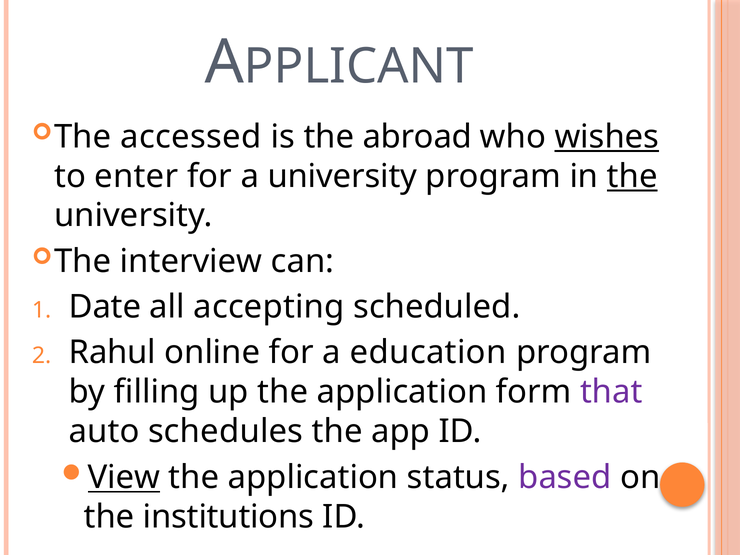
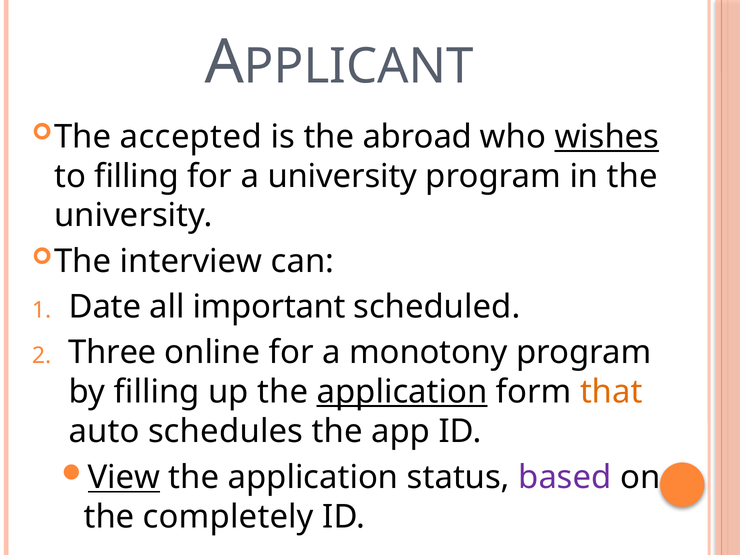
accessed: accessed -> accepted (191, 137)
to enter: enter -> filling (137, 176)
the underline: present -> none (632, 176)
accepting: accepting -> important (269, 307)
Rahul: Rahul -> Three (112, 353)
education: education -> monotony (428, 353)
application underline: none -> present (402, 392)
that colour: purple -> orange (611, 392)
institutions: institutions -> completely (228, 517)
